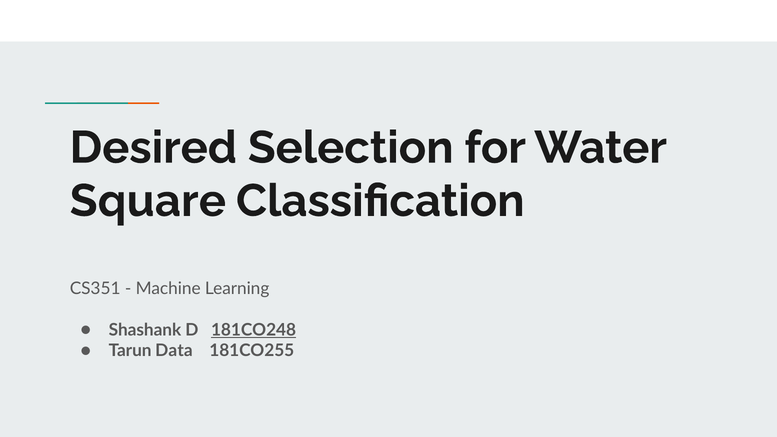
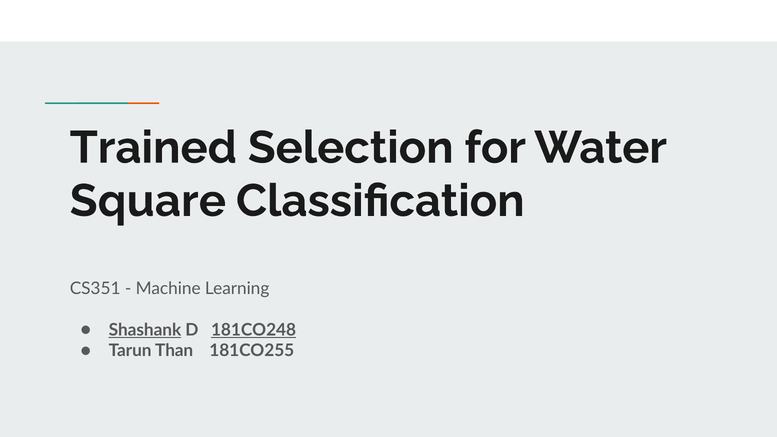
Desired: Desired -> Trained (153, 148)
Shashank underline: none -> present (145, 330)
Data: Data -> Than (174, 351)
